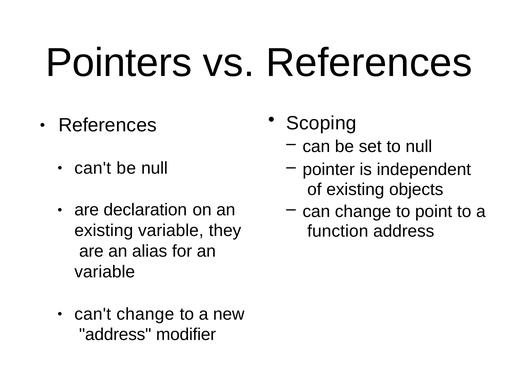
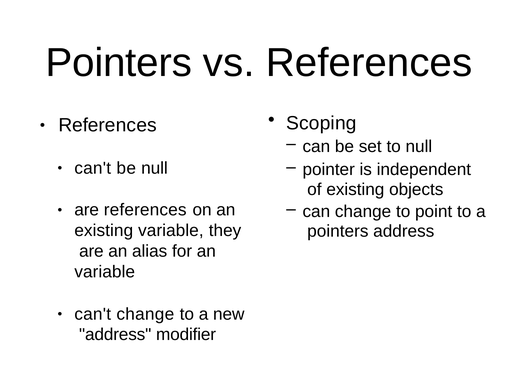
are declaration: declaration -> references (145, 210)
function: function -> pointers (338, 232)
